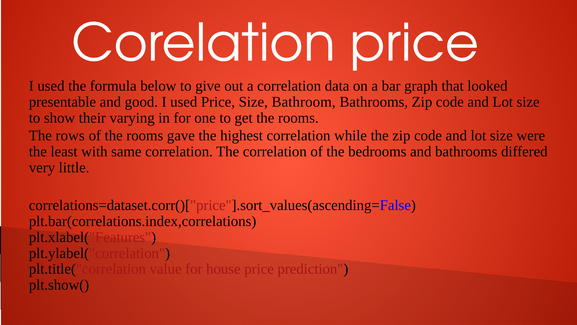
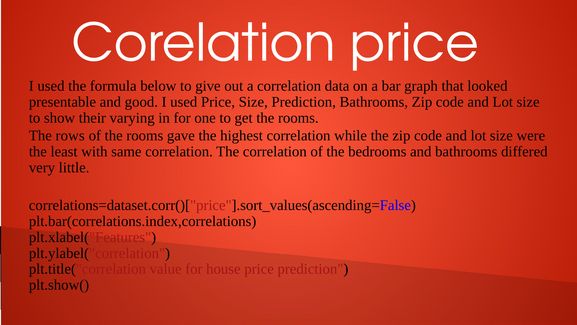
Size Bathroom: Bathroom -> Prediction (304, 102)
